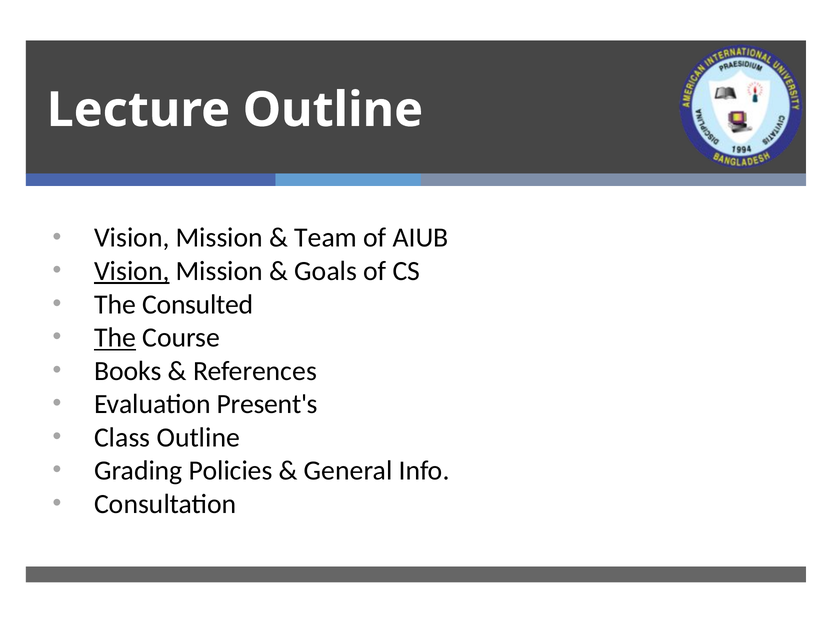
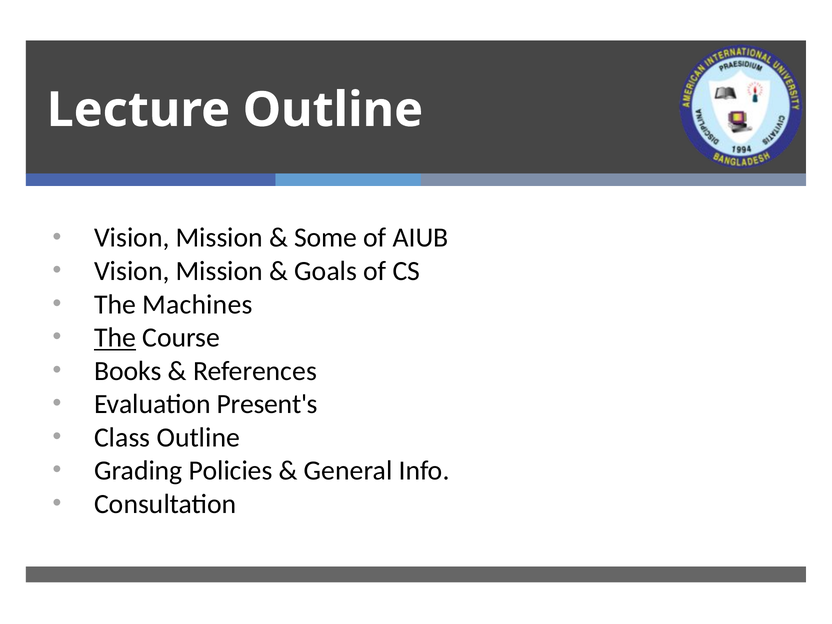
Team: Team -> Some (326, 238)
Vision underline: present -> none (132, 271)
Consulted: Consulted -> Machines (197, 304)
